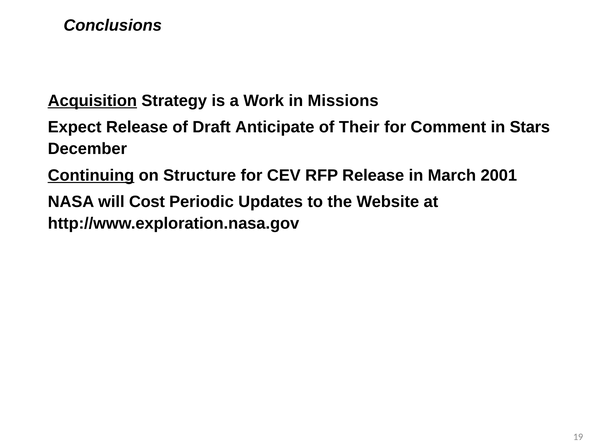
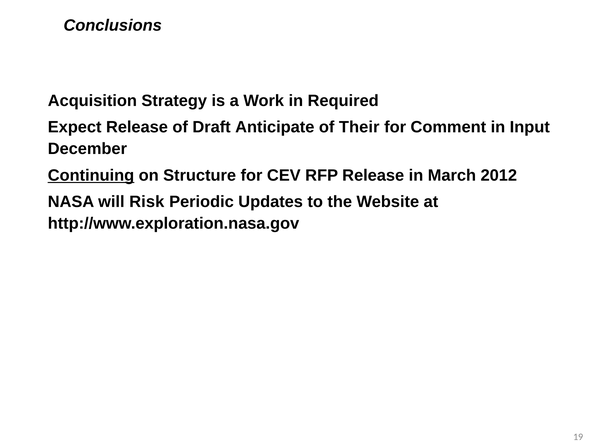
Acquisition underline: present -> none (92, 101)
Missions: Missions -> Required (343, 101)
Stars: Stars -> Input (530, 127)
2001: 2001 -> 2012 (499, 175)
Cost: Cost -> Risk (147, 202)
